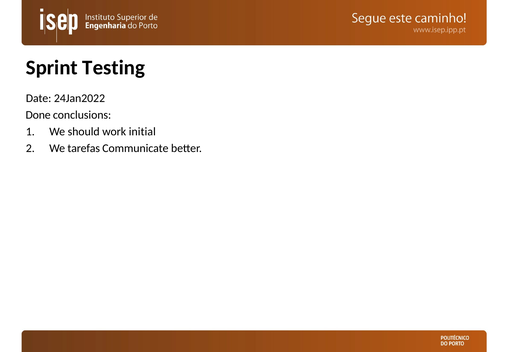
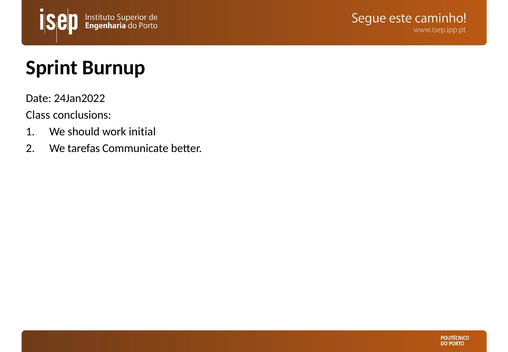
Testing: Testing -> Burnup (114, 68)
Done: Done -> Class (38, 115)
